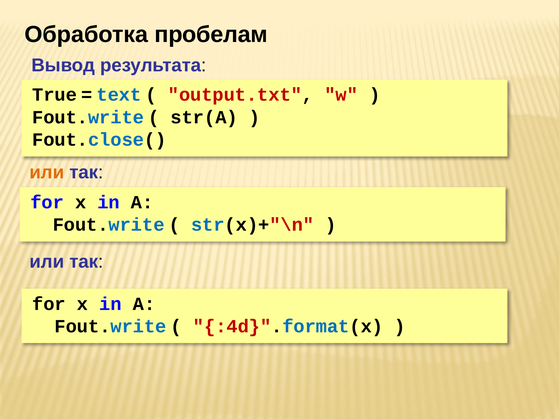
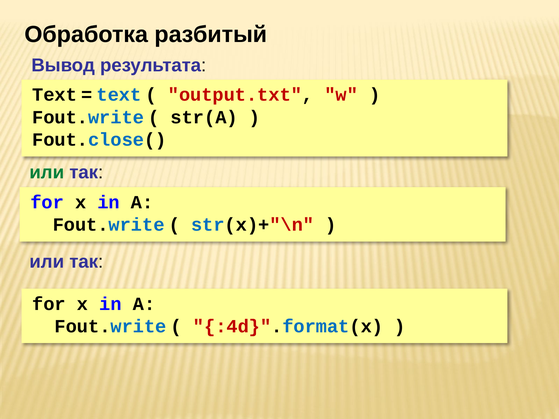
пробелам: пробелам -> разбитый (211, 34)
True: True -> Text (55, 95)
или colour: orange -> green (47, 173)
